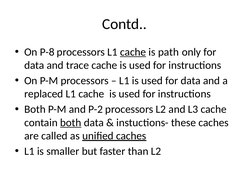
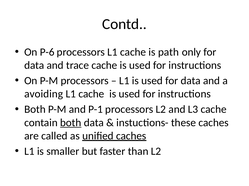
P-8: P-8 -> P-6 (47, 52)
cache underline: present -> none (133, 52)
replaced: replaced -> avoiding (44, 94)
P-2: P-2 -> P-1 (96, 110)
